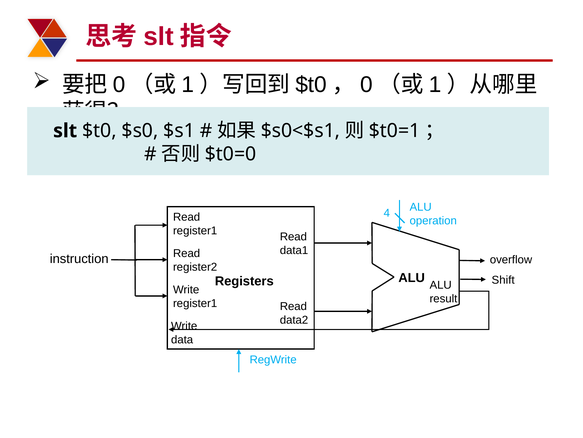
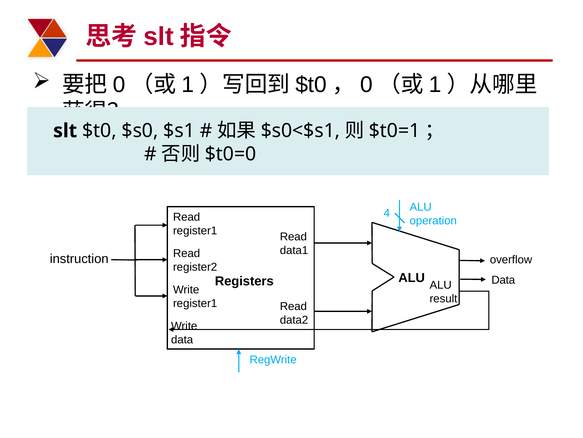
ALU Shift: Shift -> Data (503, 280)
